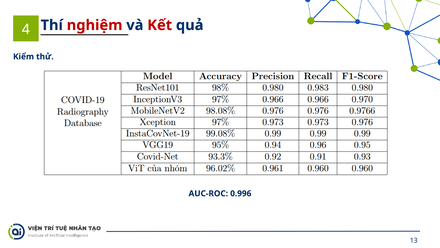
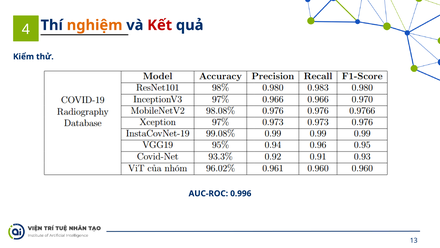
nghiệm colour: red -> orange (95, 25)
